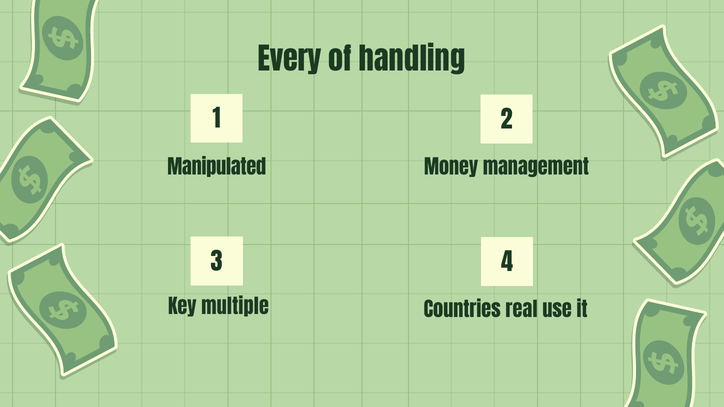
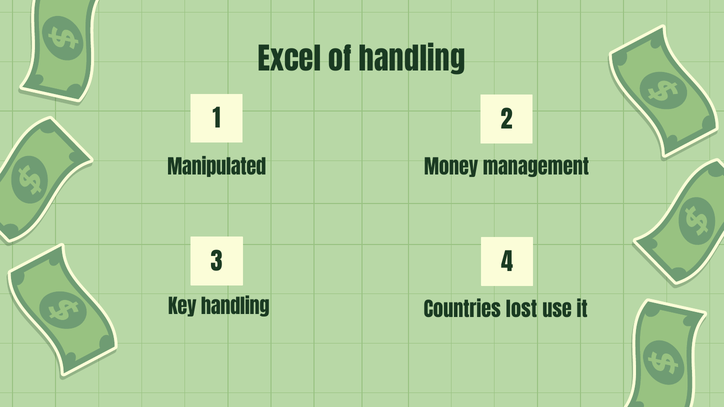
Every: Every -> Excel (289, 61)
Key multiple: multiple -> handling (235, 308)
real: real -> lost (521, 311)
